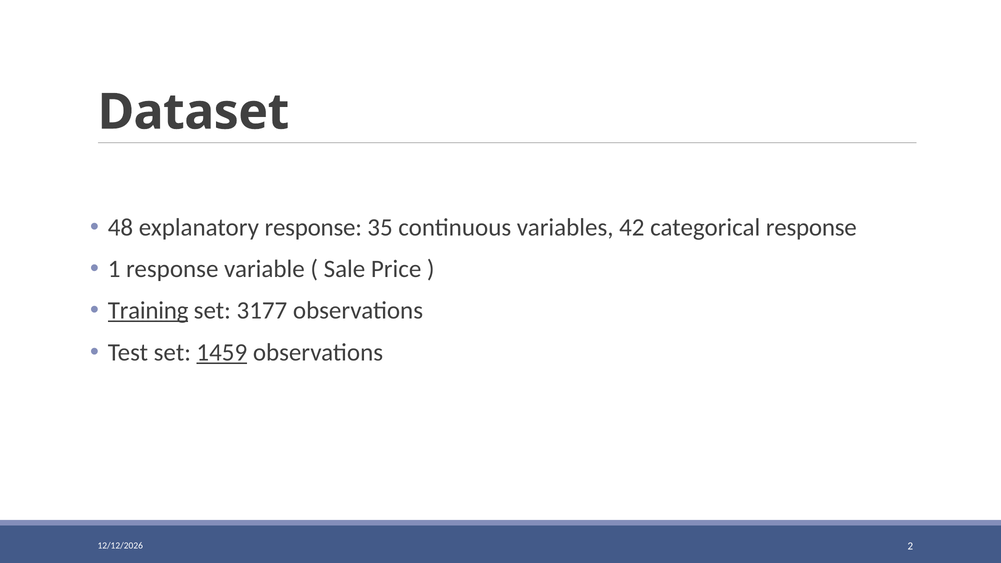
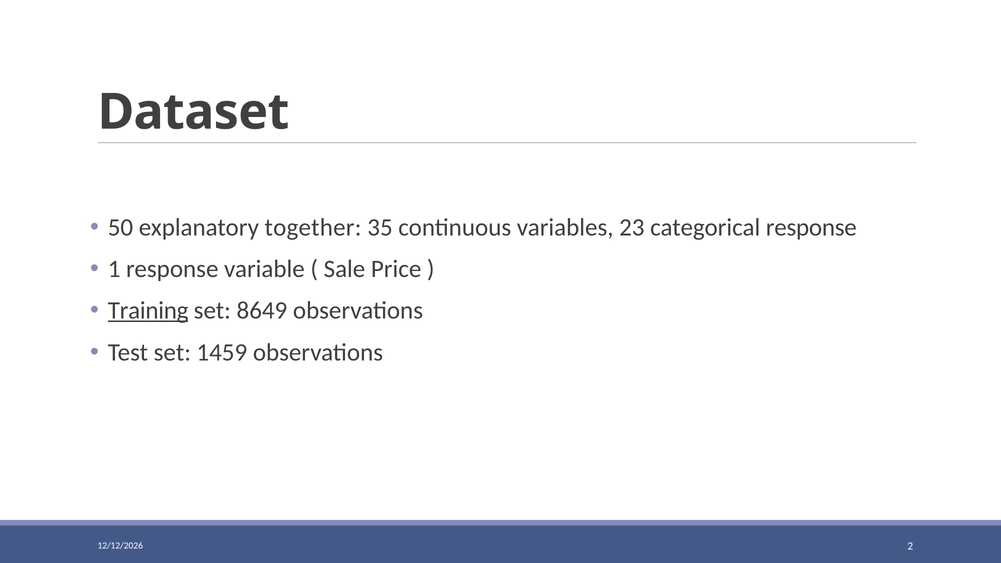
48: 48 -> 50 (120, 227)
explanatory response: response -> together (313, 227)
42: 42 -> 23 (632, 227)
3177: 3177 -> 8649 (262, 311)
1459 underline: present -> none (222, 352)
